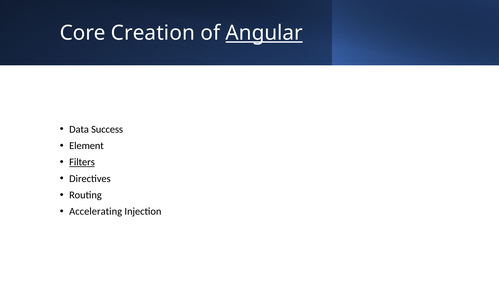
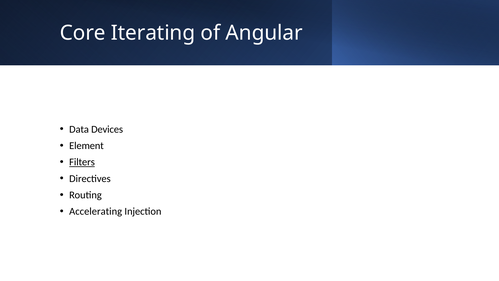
Creation: Creation -> Iterating (153, 33)
Angular underline: present -> none (264, 33)
Success: Success -> Devices (107, 129)
